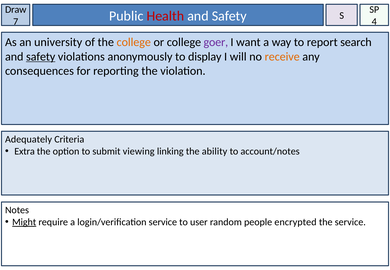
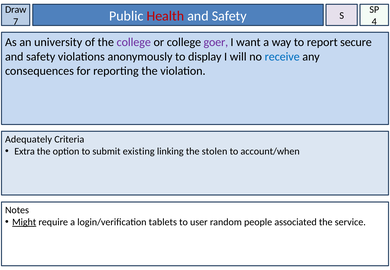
college colour: orange -> purple (134, 42)
search: search -> secure (356, 42)
safety underline: present -> none (41, 57)
receive colour: orange -> blue (282, 57)
viewing: viewing -> existing (139, 151)
ability: ability -> stolen (215, 151)
account/notes: account/notes -> account/when (270, 151)
login/verification service: service -> tablets (163, 222)
encrypted: encrypted -> associated (296, 222)
